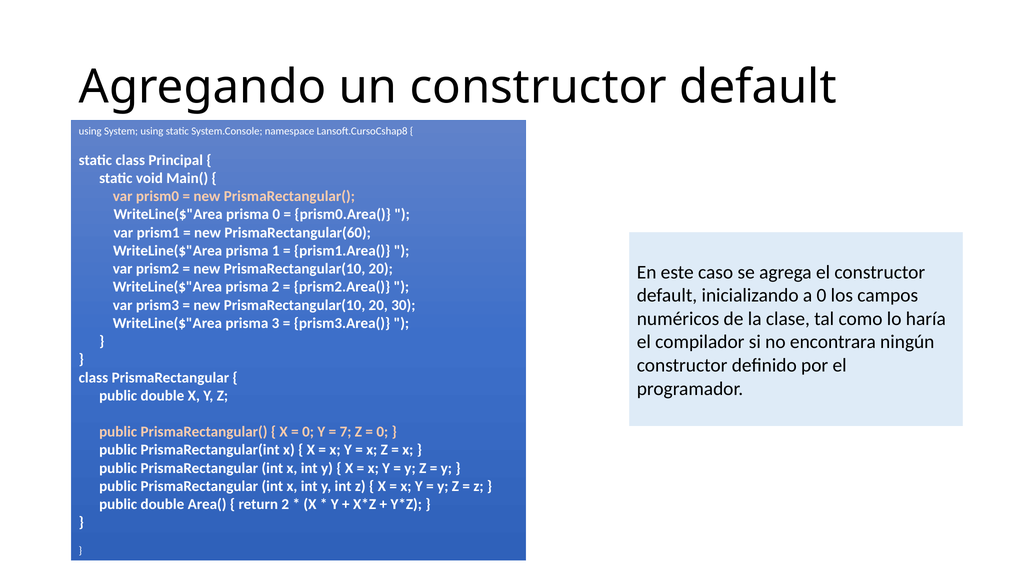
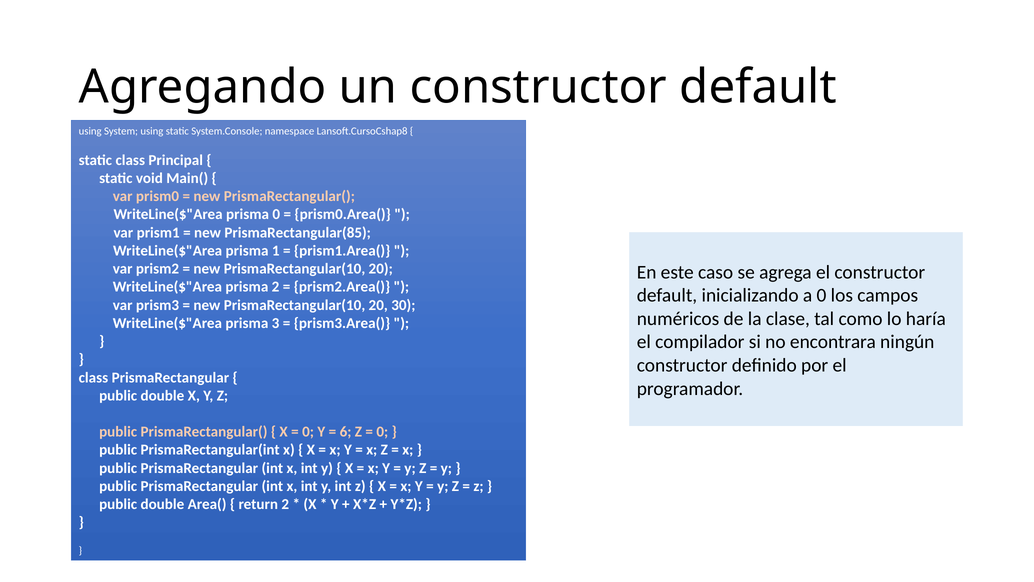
PrismaRectangular(60: PrismaRectangular(60 -> PrismaRectangular(85 (298, 232)
7: 7 -> 6 (346, 432)
